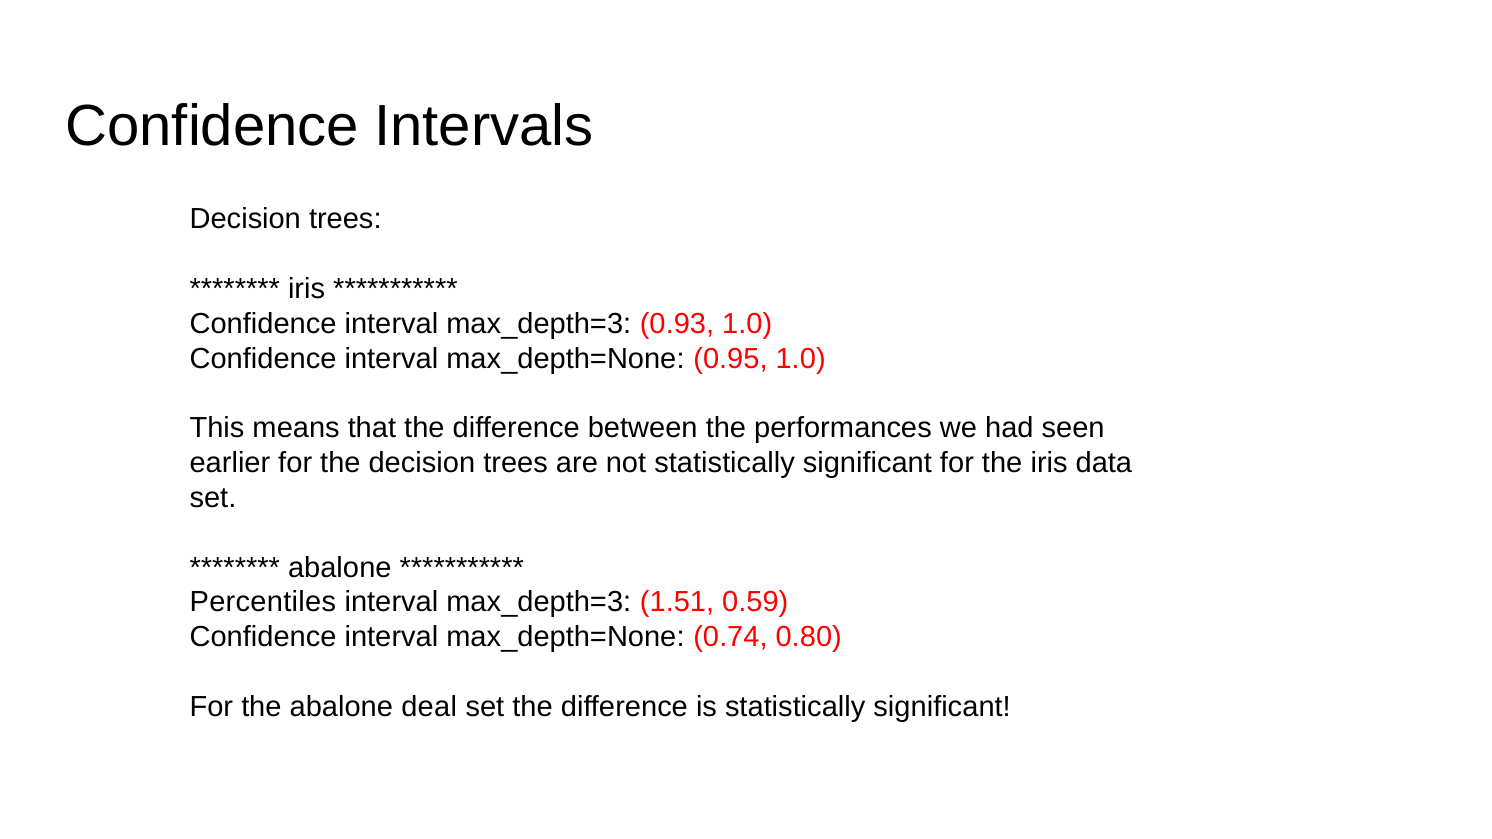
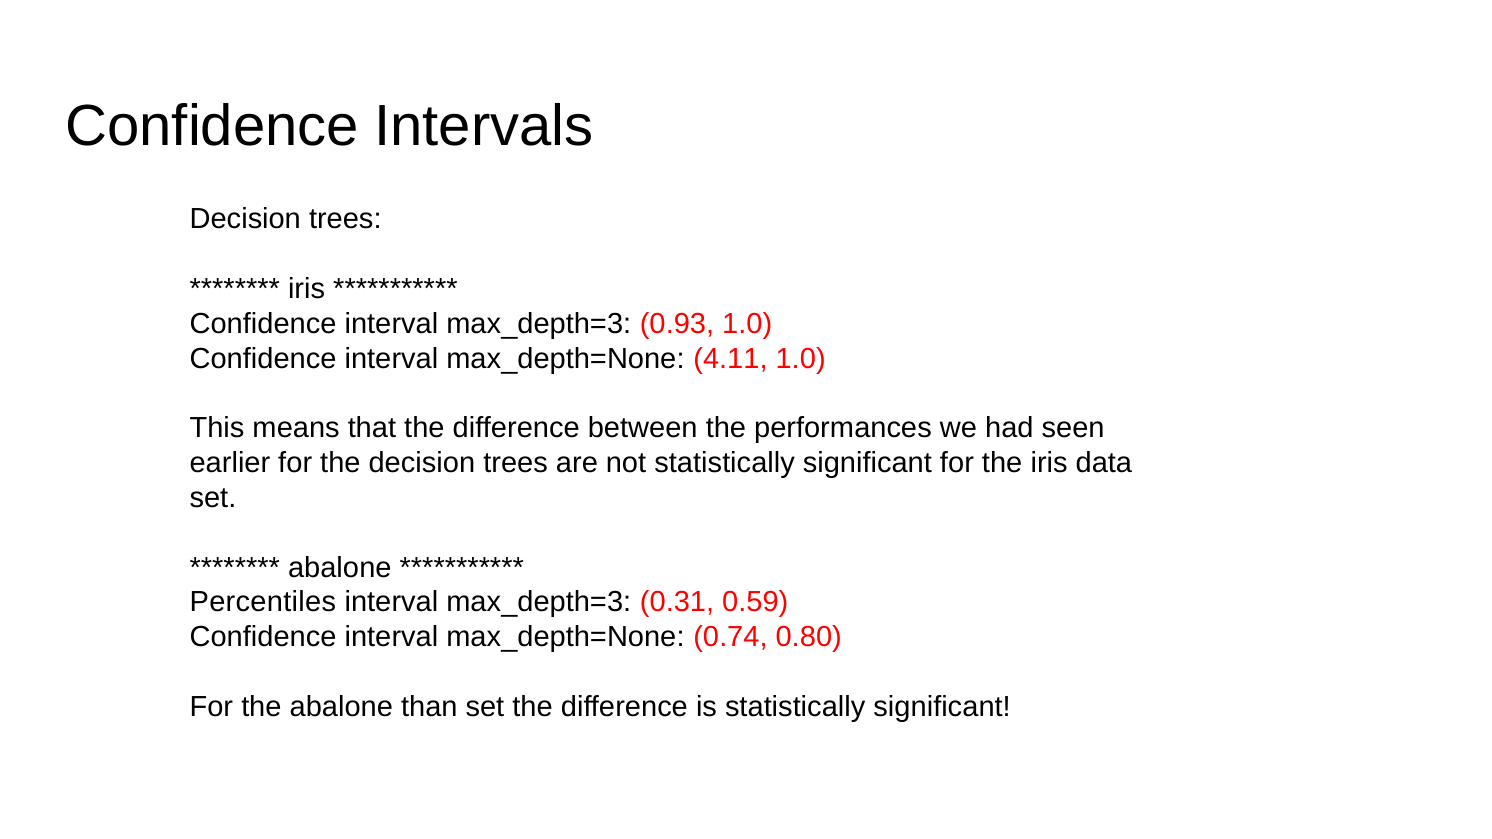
0.95: 0.95 -> 4.11 (730, 359)
1.51: 1.51 -> 0.31 (677, 602)
deal: deal -> than (429, 707)
